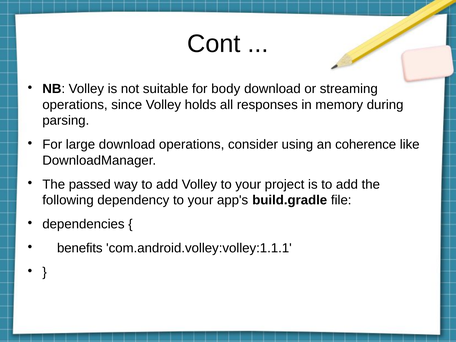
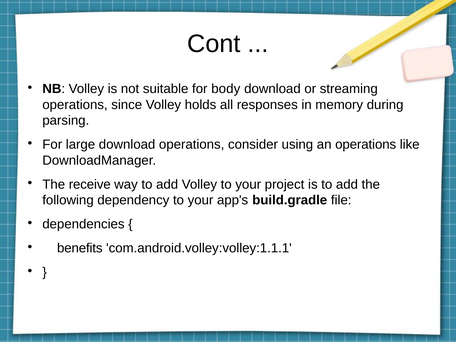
an coherence: coherence -> operations (366, 145)
passed: passed -> receive (90, 184)
